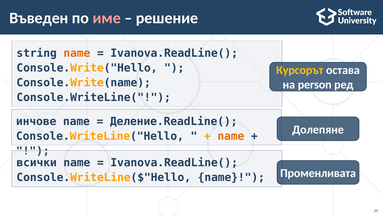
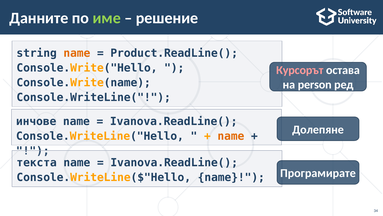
Въведен: Въведен -> Данните (39, 18)
име colour: pink -> light green (107, 18)
Ivanova.ReadLine(: Ivanova.ReadLine( -> Product.ReadLine( (174, 53)
Курсорът colour: yellow -> pink (300, 70)
Деление.ReadLine(: Деление.ReadLine( -> Ivanova.ReadLine( (174, 121)
всички: всички -> текстa (37, 162)
Променливата: Променливата -> Програмирате (318, 173)
